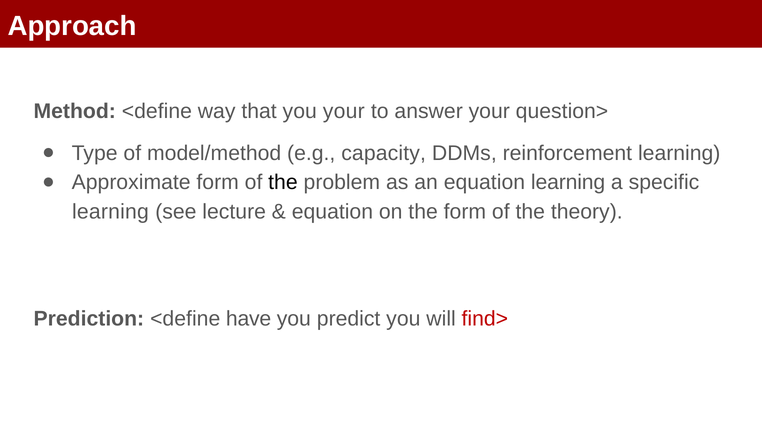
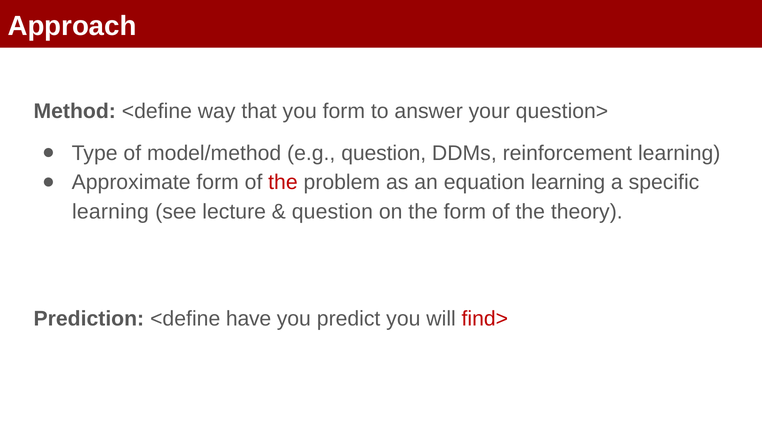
you your: your -> form (344, 111)
e.g capacity: capacity -> question (384, 153)
the colour: black -> red (283, 182)
equation: equation -> question (332, 211)
